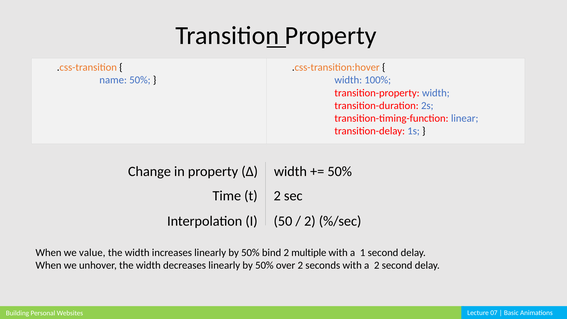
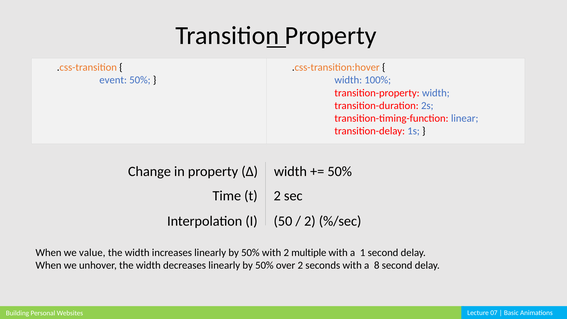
name: name -> event (113, 80)
50% bind: bind -> with (272, 253)
a 2: 2 -> 8 (377, 265)
